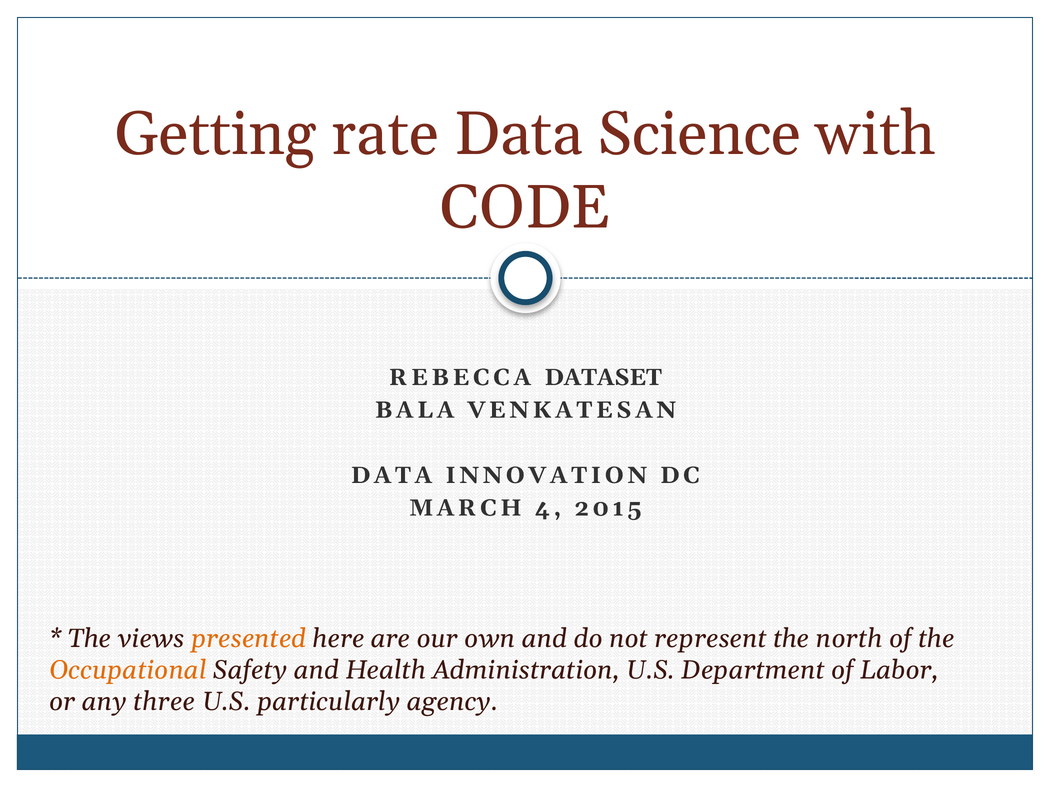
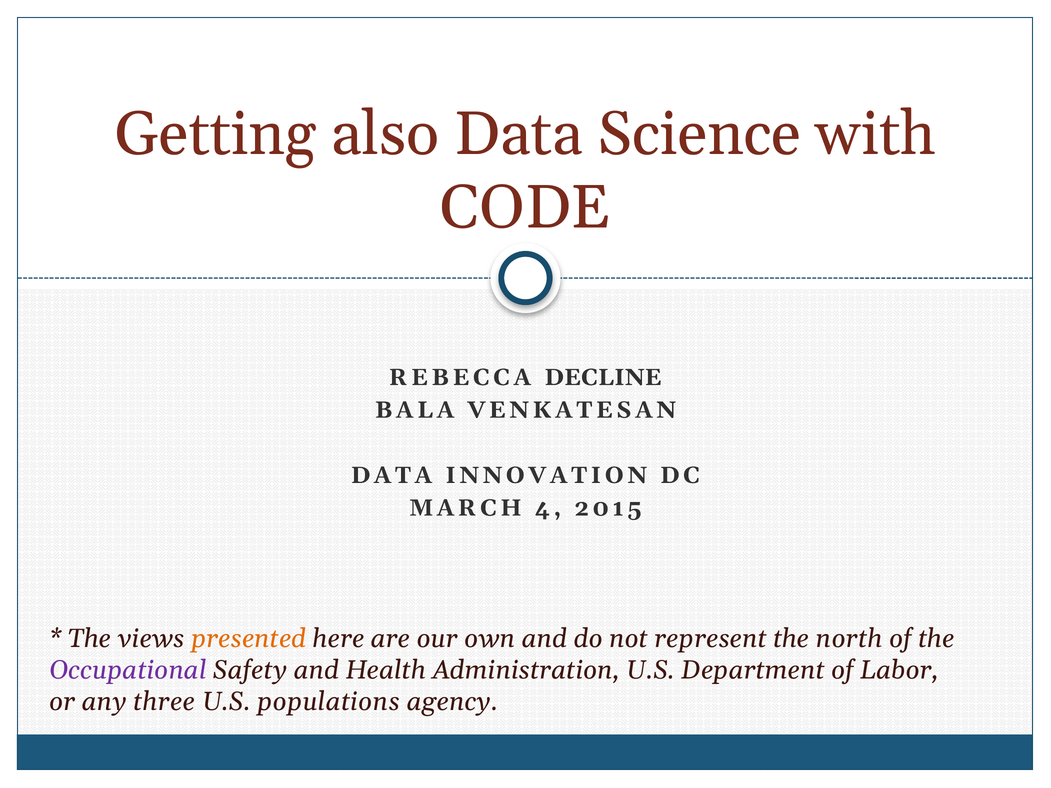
rate: rate -> also (385, 134)
DATASET: DATASET -> DECLINE (603, 377)
Occupational colour: orange -> purple (128, 670)
particularly: particularly -> populations (329, 702)
